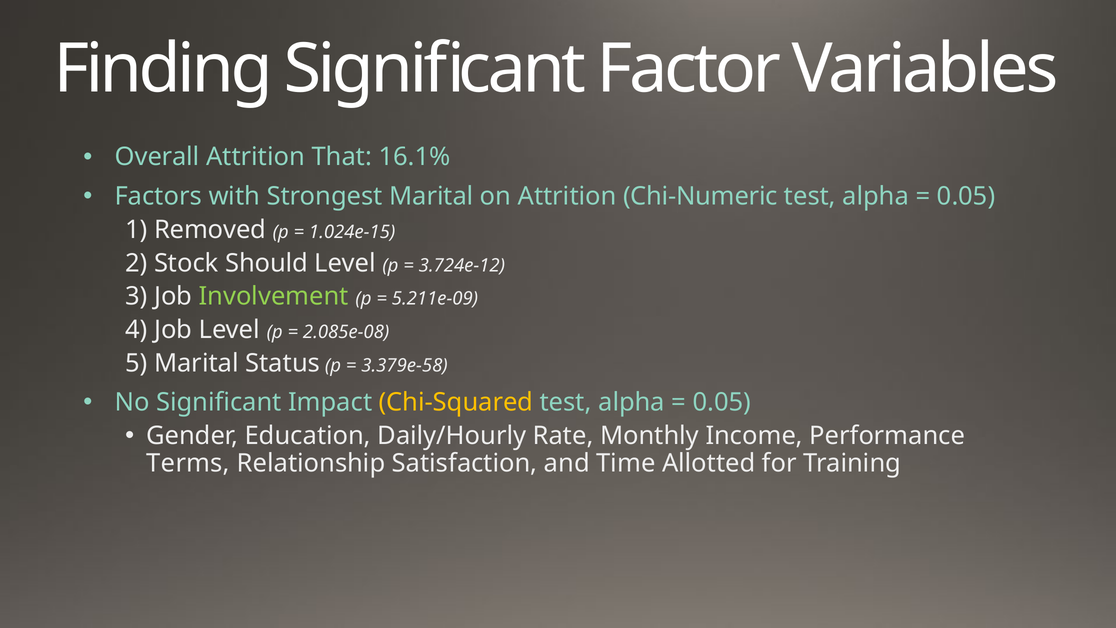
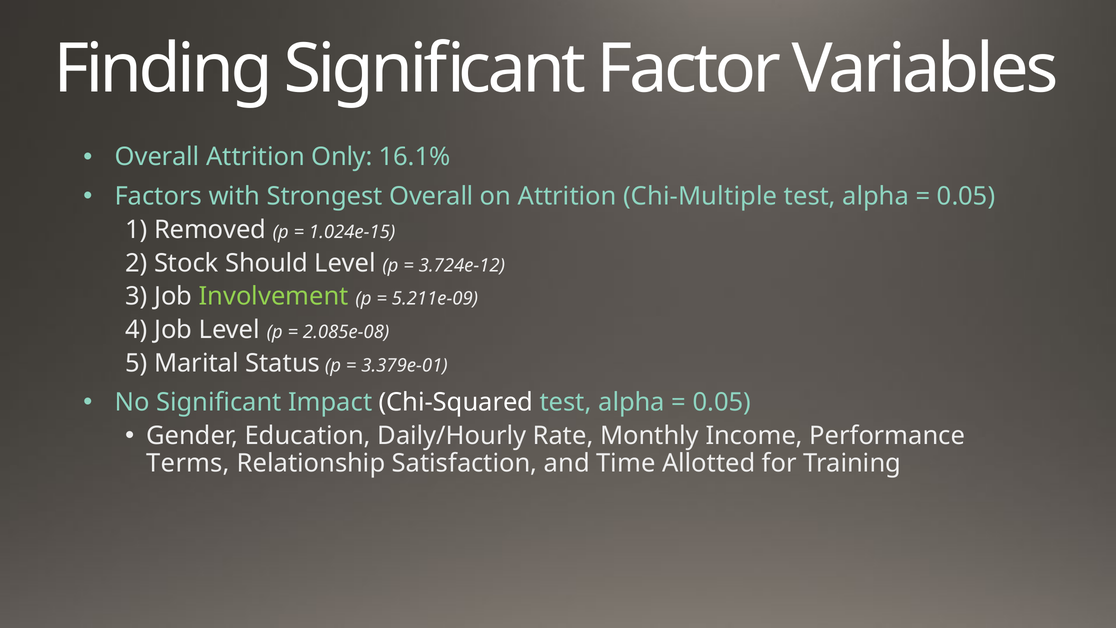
That: That -> Only (342, 157)
Strongest Marital: Marital -> Overall (431, 196)
Chi-Numeric: Chi-Numeric -> Chi-Multiple (700, 196)
3.379e-58: 3.379e-58 -> 3.379e-01 (405, 365)
Chi-Squared colour: yellow -> white (456, 402)
